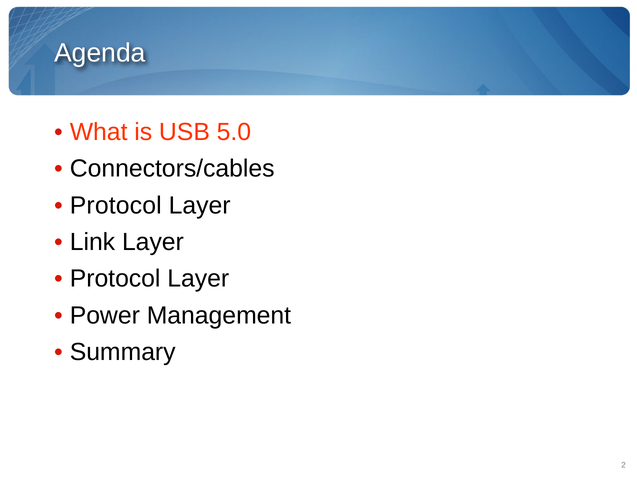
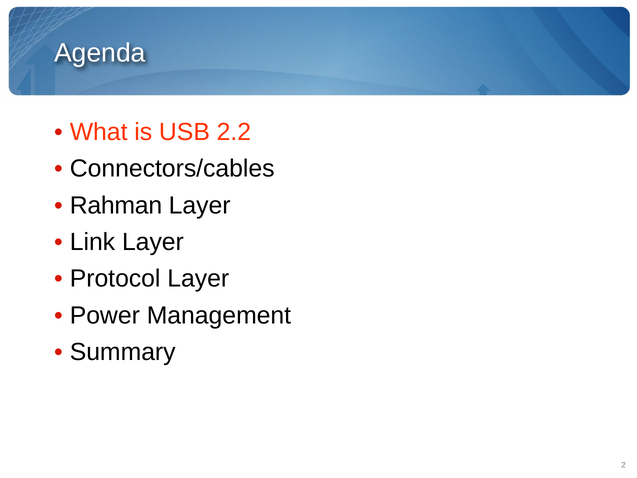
5.0: 5.0 -> 2.2 (234, 132)
Protocol: Protocol -> Rahman (116, 205)
